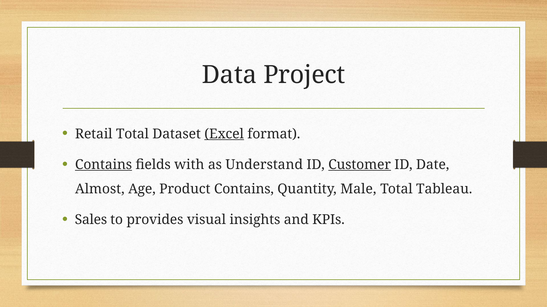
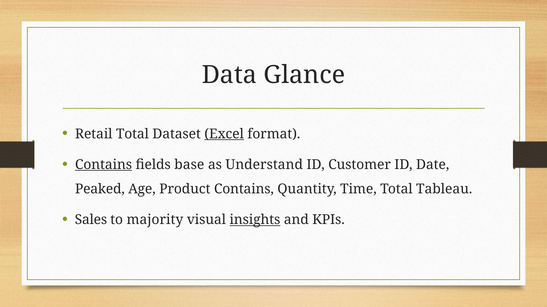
Project: Project -> Glance (304, 75)
with: with -> base (189, 165)
Customer underline: present -> none (360, 165)
Almost: Almost -> Peaked (100, 190)
Male: Male -> Time (358, 190)
provides: provides -> majority (155, 220)
insights underline: none -> present (255, 220)
